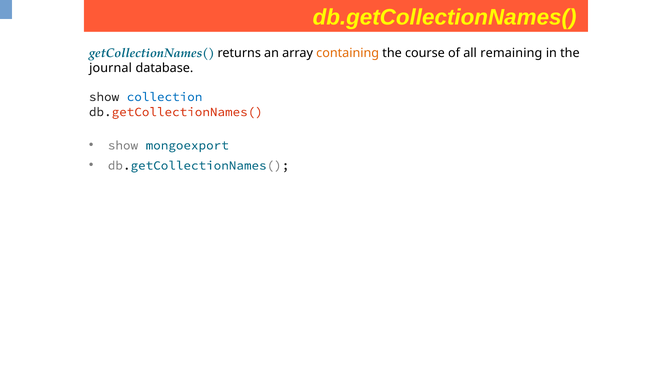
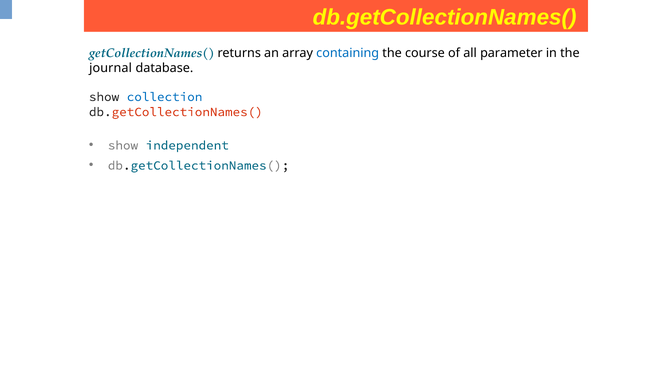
containing colour: orange -> blue (348, 53)
remaining: remaining -> parameter (511, 53)
mongoexport: mongoexport -> independent (187, 145)
